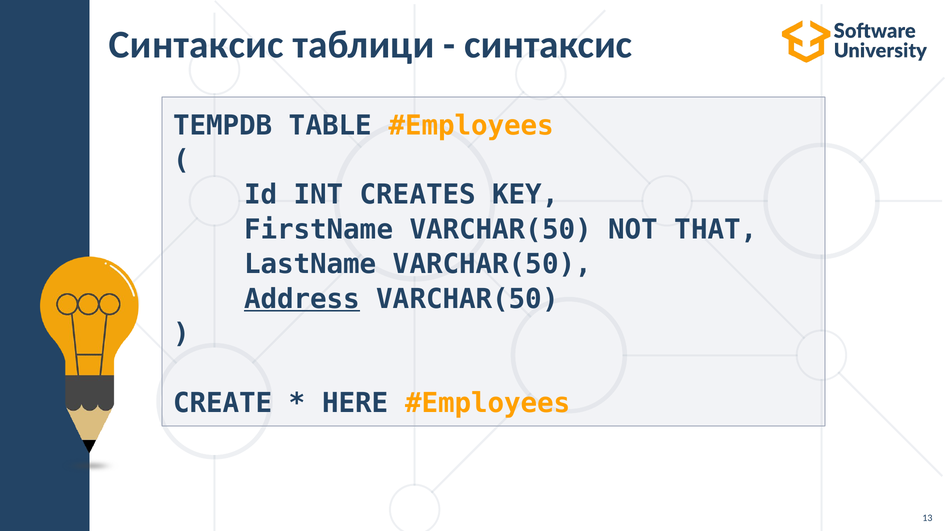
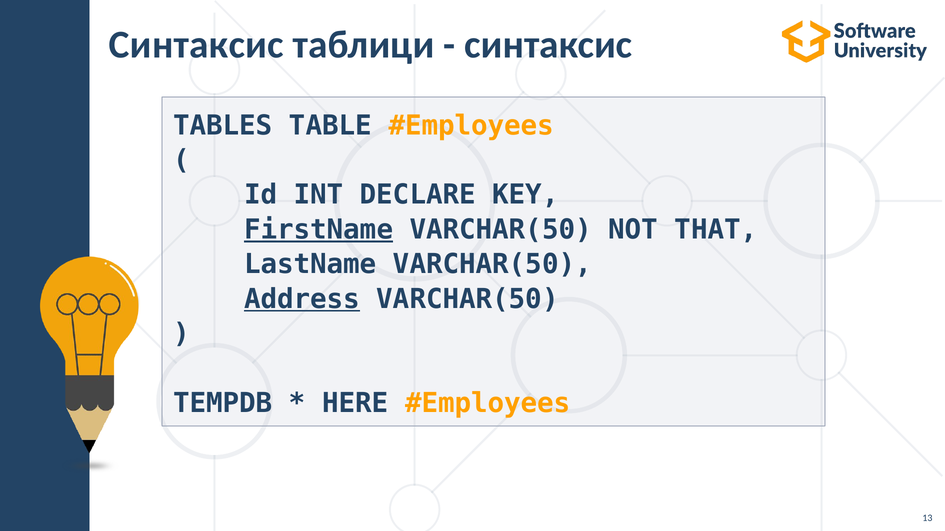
TEMPDB: TEMPDB -> TABLES (223, 126)
CREATES: CREATES -> DECLARE (418, 195)
FirstName underline: none -> present (319, 230)
CREATE: CREATE -> TEMPDB (223, 404)
